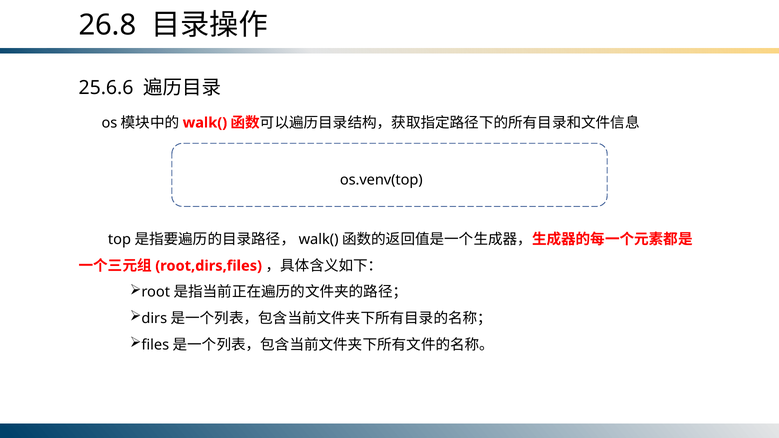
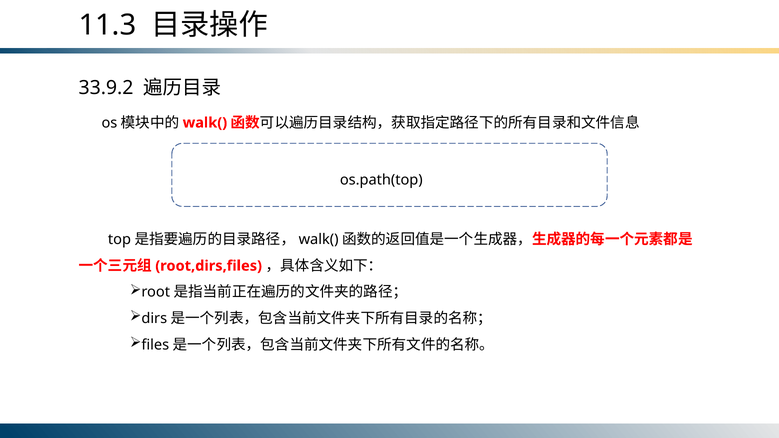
26.8: 26.8 -> 11.3 (107, 25)
25.6.6: 25.6.6 -> 33.9.2 (106, 88)
os.venv(top: os.venv(top -> os.path(top (381, 180)
